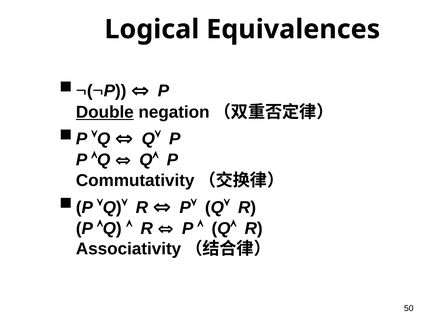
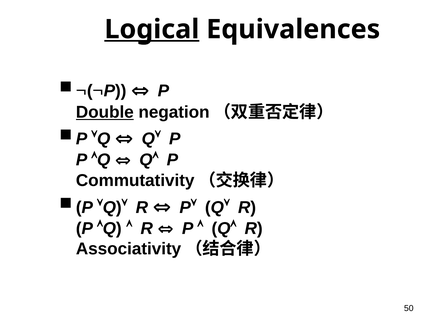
Logical underline: none -> present (152, 29)
